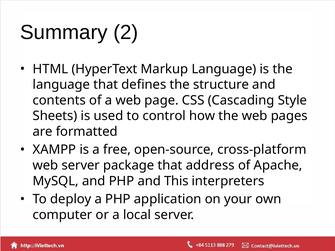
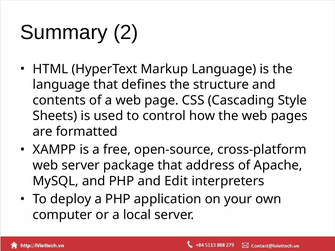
This: This -> Edit (176, 181)
